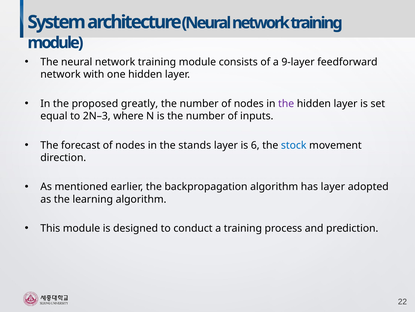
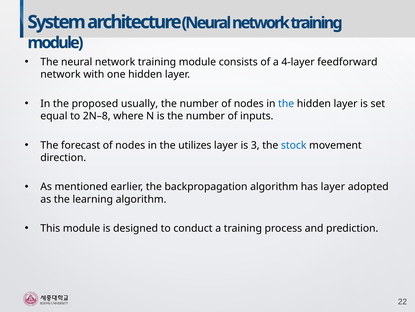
9-layer: 9-layer -> 4-layer (298, 62)
greatly: greatly -> usually (140, 103)
the colour: purple -> blue (286, 103)
2N–3: 2N–3 -> 2N–8 (97, 116)
stands: stands -> utilizes (195, 145)
6: 6 -> 3 (255, 145)
